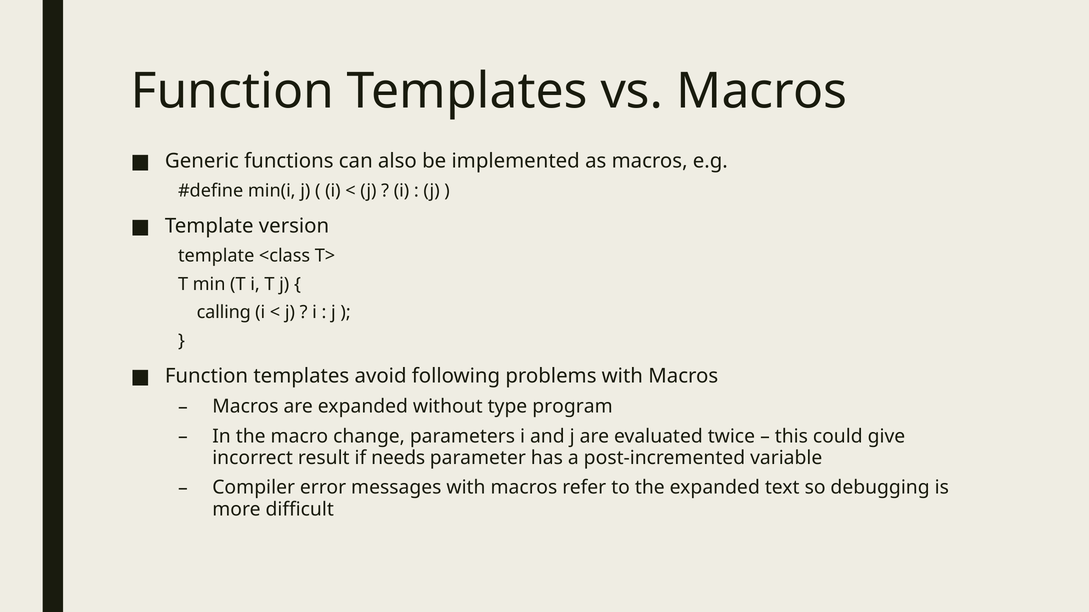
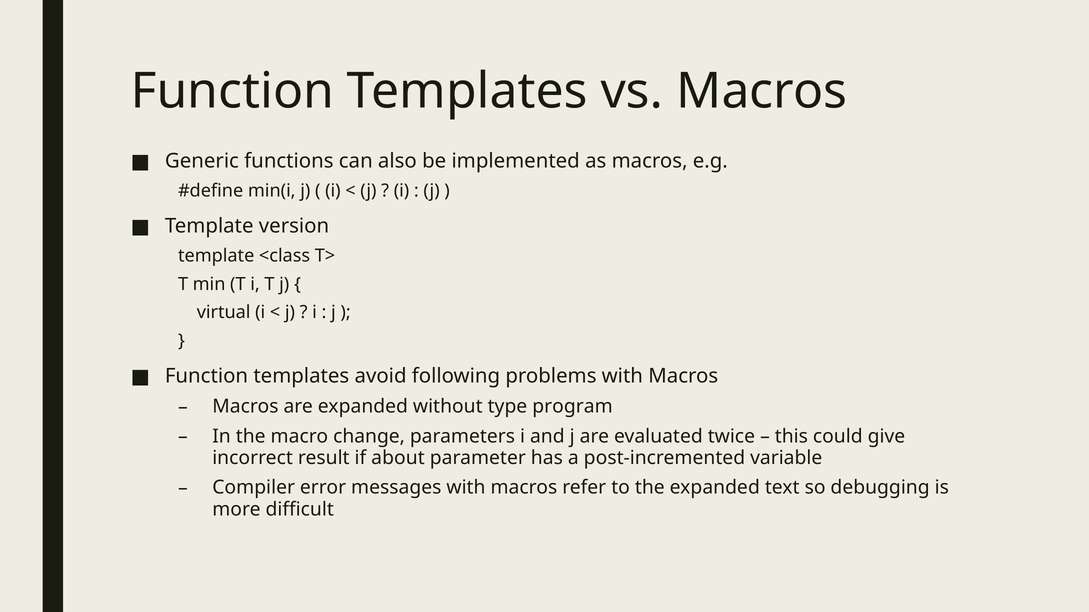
calling: calling -> virtual (224, 313)
needs: needs -> about (398, 458)
